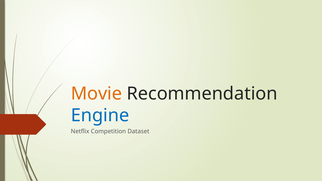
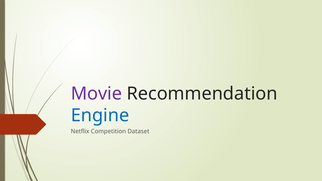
Movie colour: orange -> purple (96, 94)
